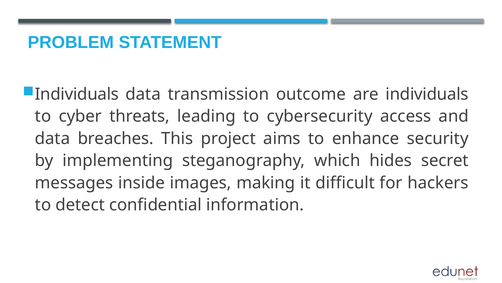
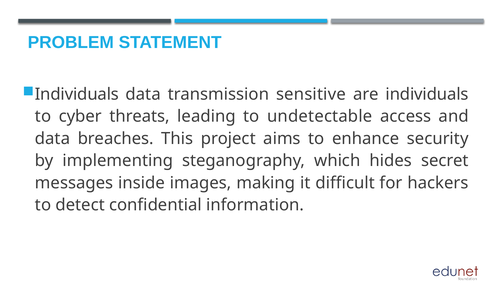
outcome: outcome -> sensitive (311, 94)
cybersecurity: cybersecurity -> undetectable (320, 116)
